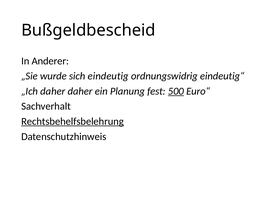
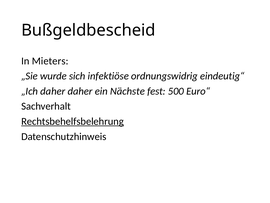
Anderer: Anderer -> Mieters (50, 61)
eindeutig: eindeutig -> infektiöse (108, 76)
Planung: Planung -> Nächste (127, 91)
500 underline: present -> none (176, 91)
